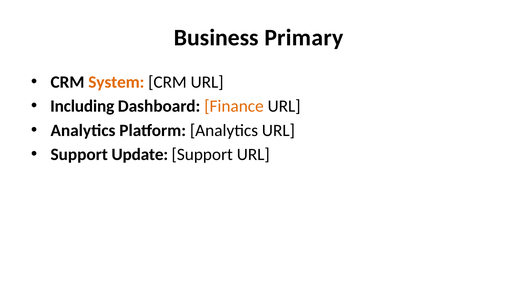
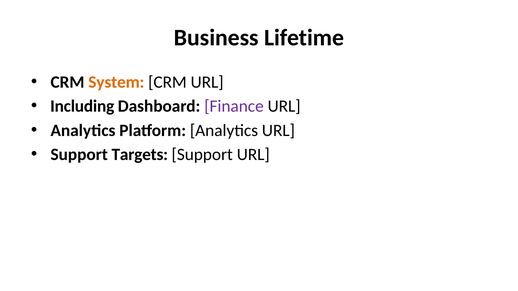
Primary: Primary -> Lifetime (304, 38)
Finance colour: orange -> purple (234, 106)
Update: Update -> Targets (140, 155)
